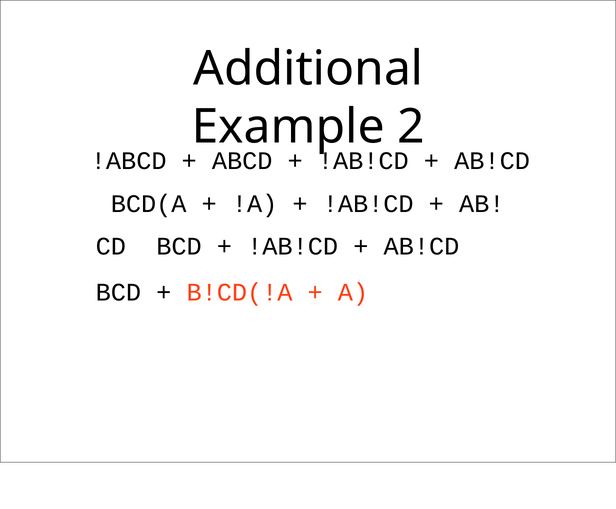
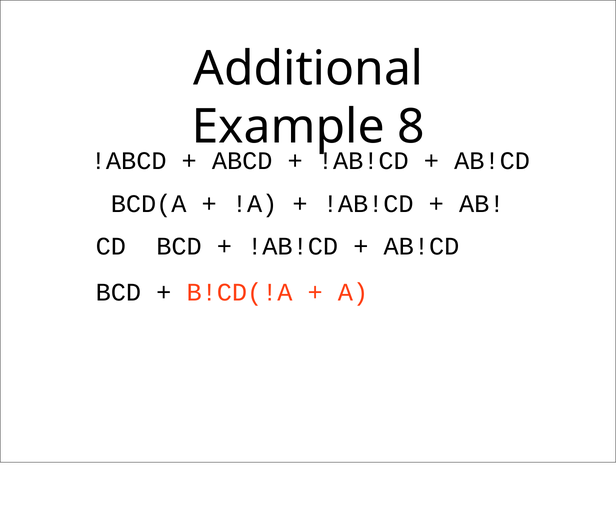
2: 2 -> 8 (411, 127)
